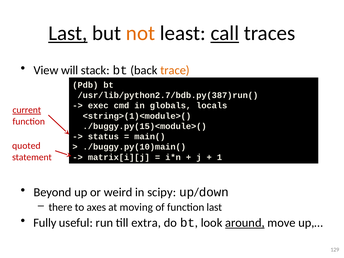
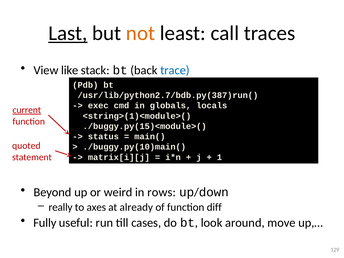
call underline: present -> none (225, 33)
will: will -> like (70, 70)
trace colour: orange -> blue (175, 70)
scipy: scipy -> rows (162, 192)
there: there -> really (61, 207)
moving: moving -> already (136, 207)
function last: last -> diff (214, 207)
extra: extra -> cases (146, 223)
around underline: present -> none (245, 223)
